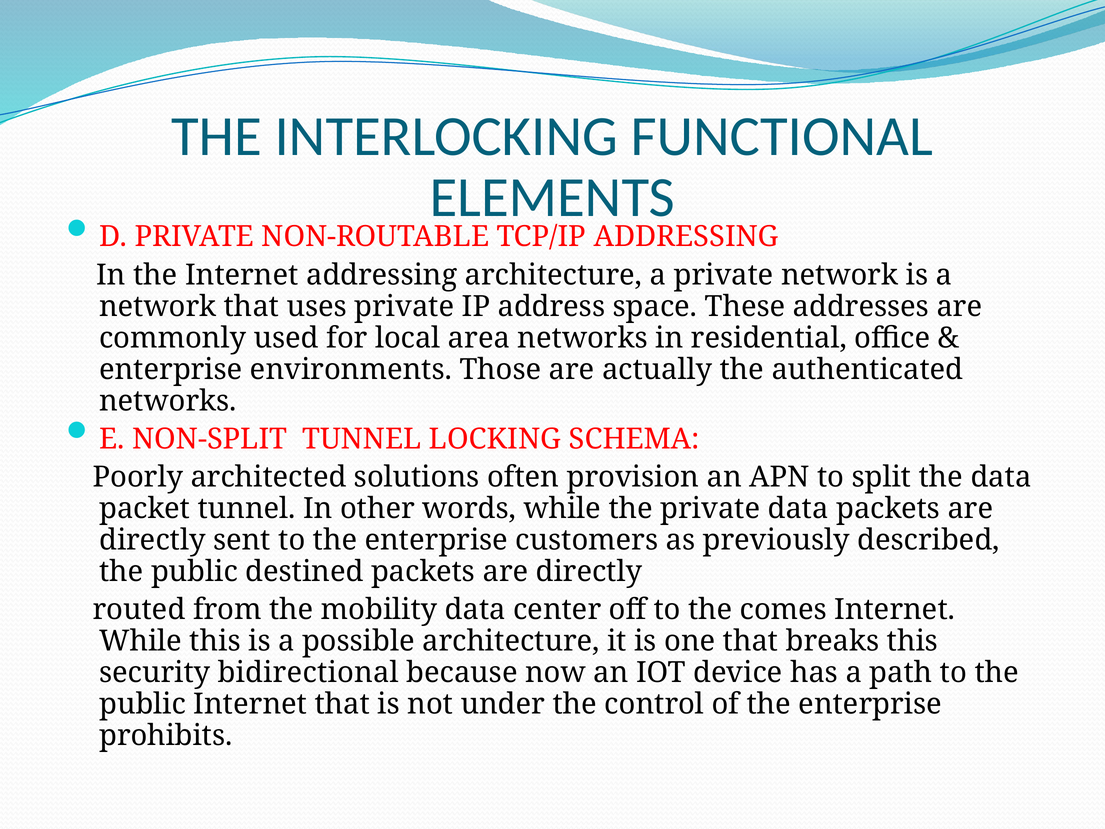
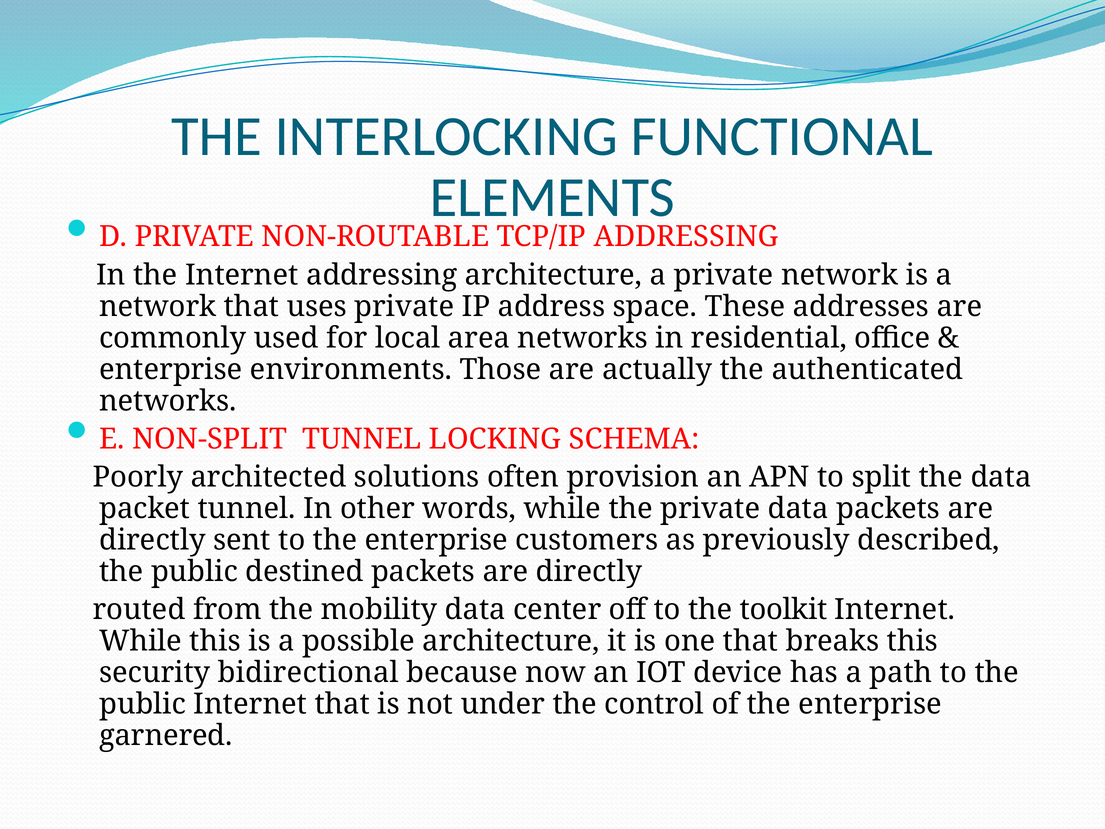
comes: comes -> toolkit (784, 610)
prohibits: prohibits -> garnered (166, 736)
